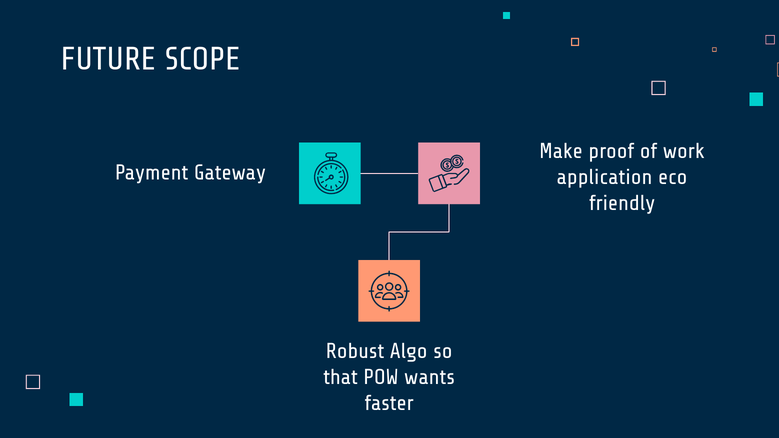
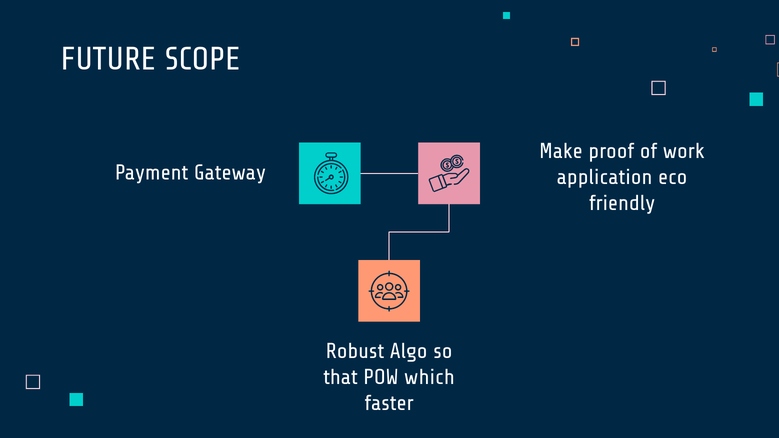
wants: wants -> which (429, 377)
